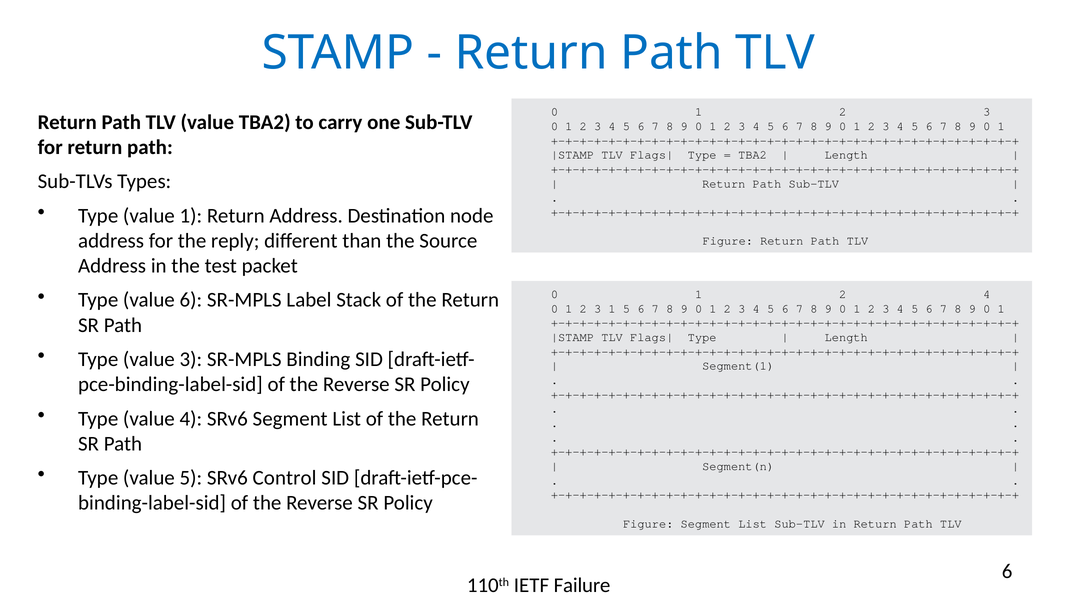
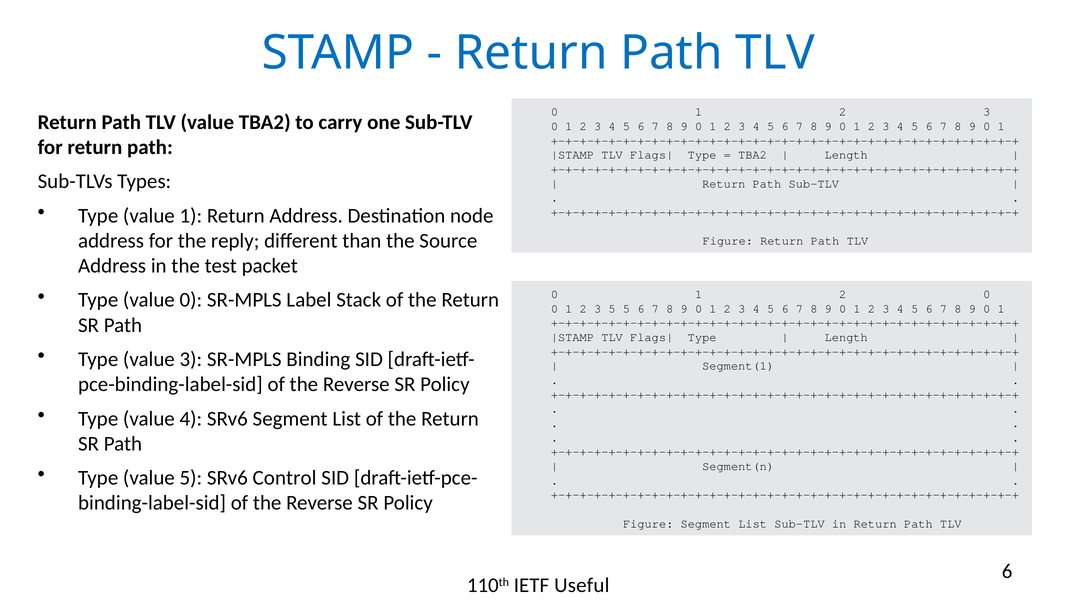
value 6: 6 -> 0 (191, 300)
2 4: 4 -> 0 (987, 294)
3 1: 1 -> 5 (612, 309)
Failure: Failure -> Useful (582, 585)
